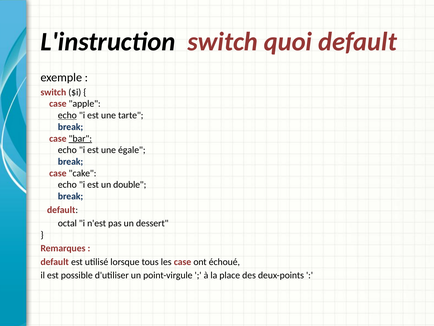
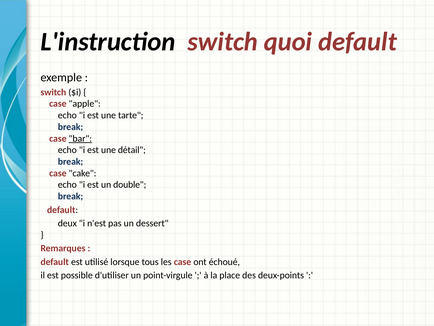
echo underline: present -> none (67, 115)
égale: égale -> détail (132, 150)
octal: octal -> deux (67, 223)
